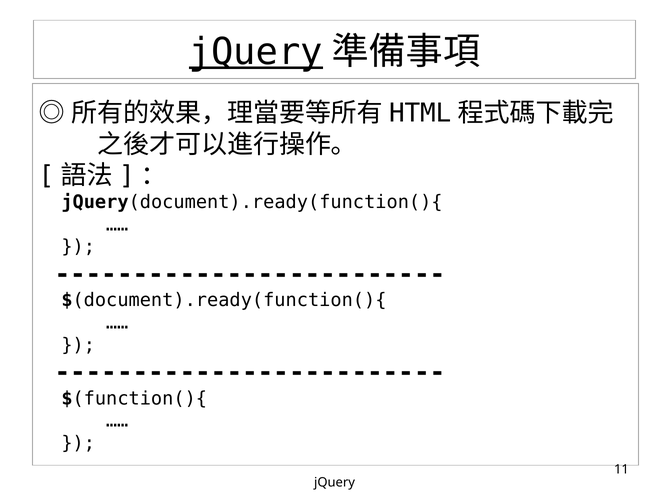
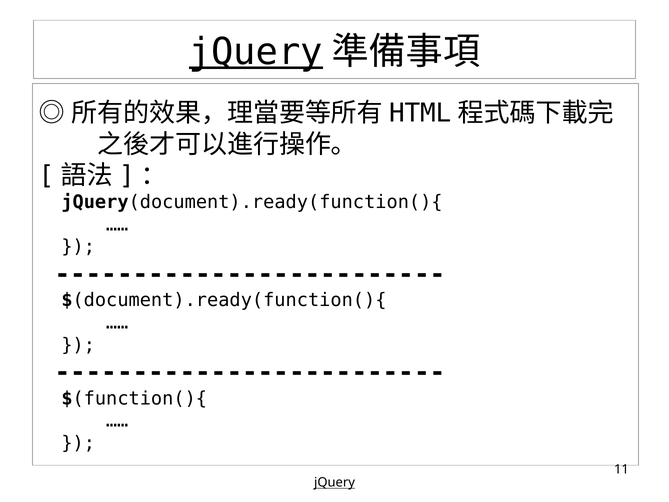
jQuery underline: none -> present (334, 482)
